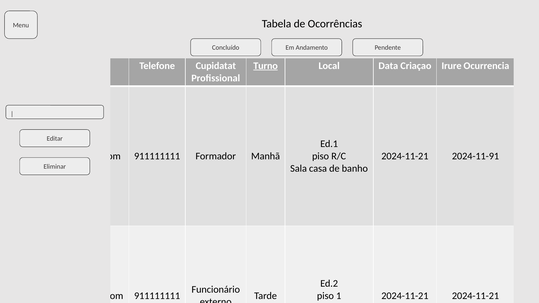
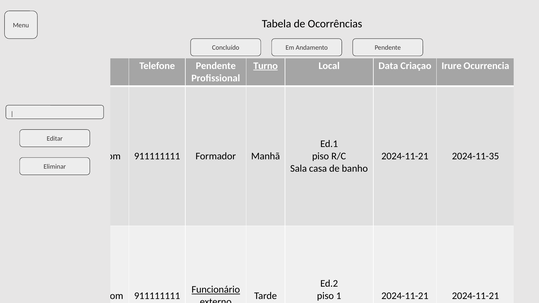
Telefone Cupidatat: Cupidatat -> Pendente (216, 66)
2024-11-91: 2024-11-91 -> 2024-11-35 (476, 156)
Funcionário underline: none -> present (216, 290)
